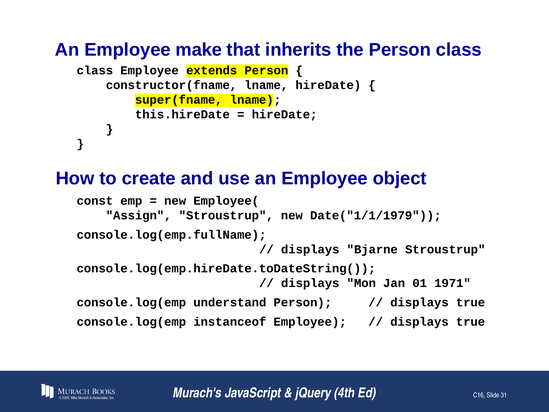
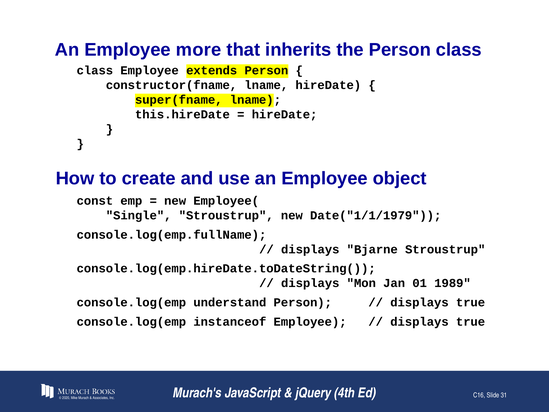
make: make -> more (199, 50)
Assign: Assign -> Single (139, 215)
1971: 1971 -> 1989 (453, 283)
